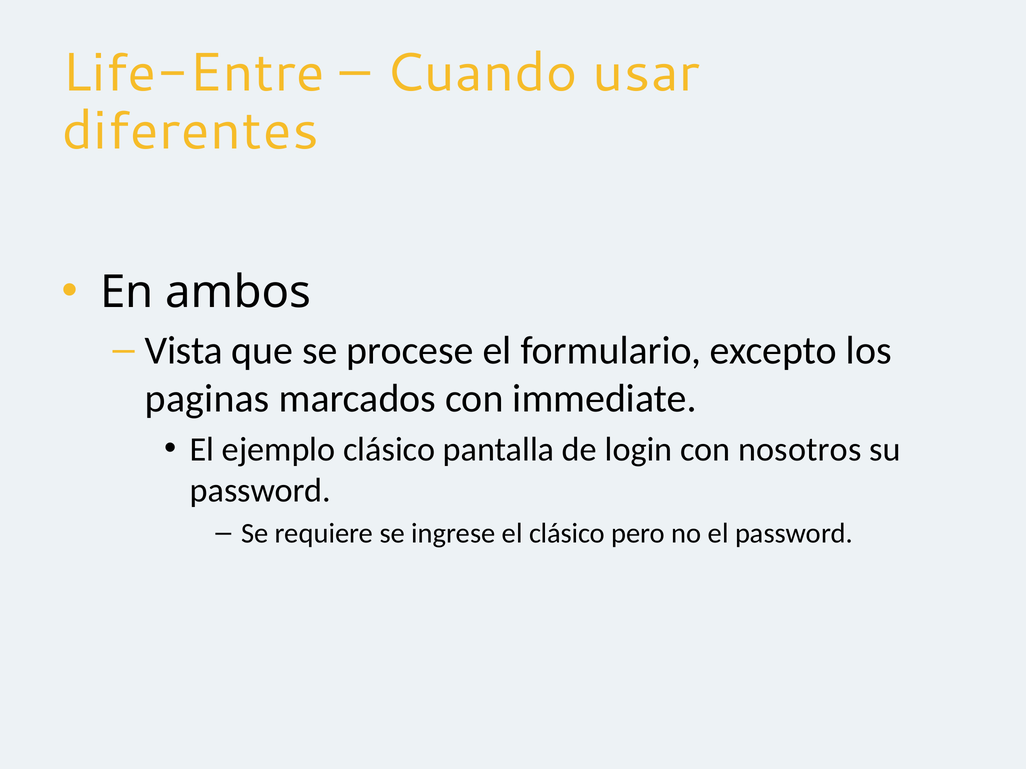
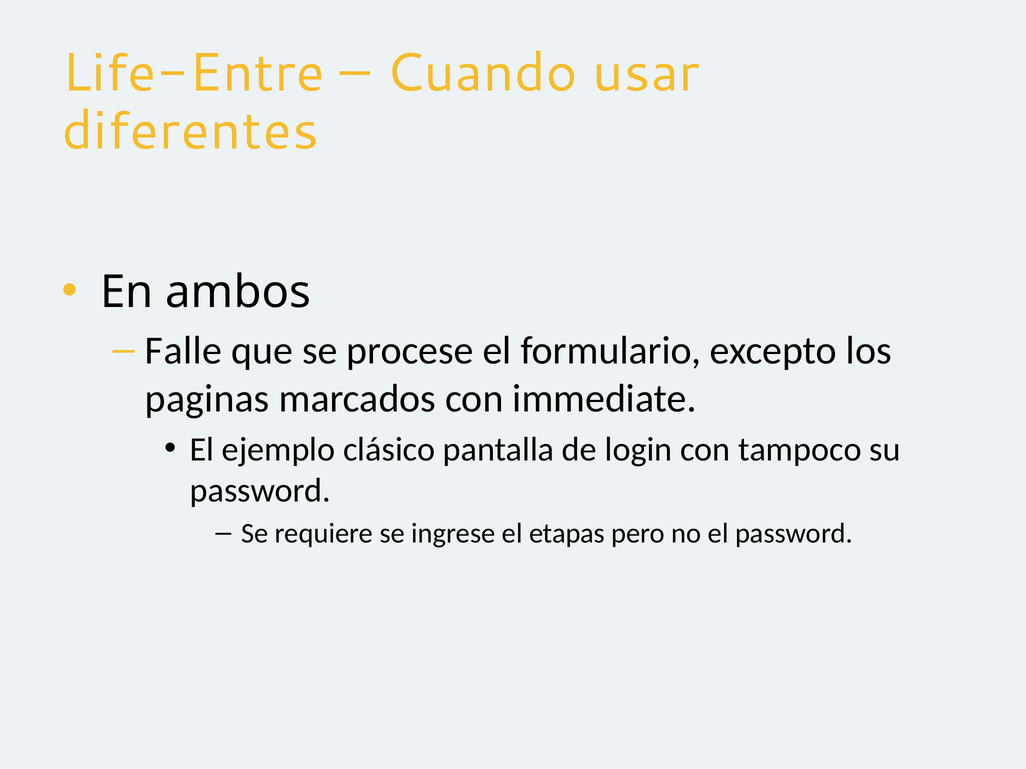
Vista: Vista -> Falle (184, 351)
nosotros: nosotros -> tampoco (800, 450)
el clásico: clásico -> etapas (567, 534)
